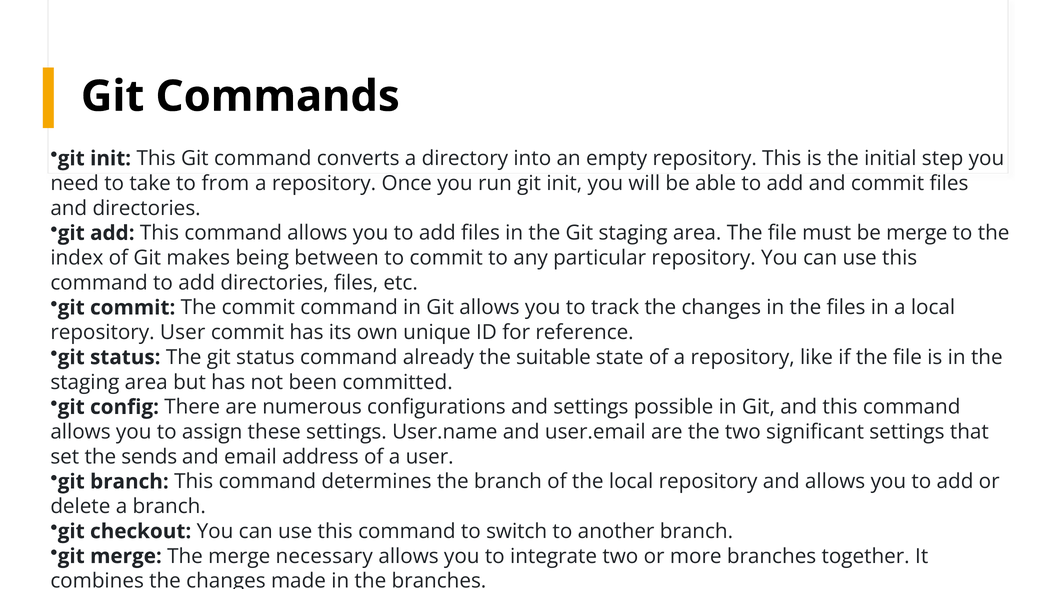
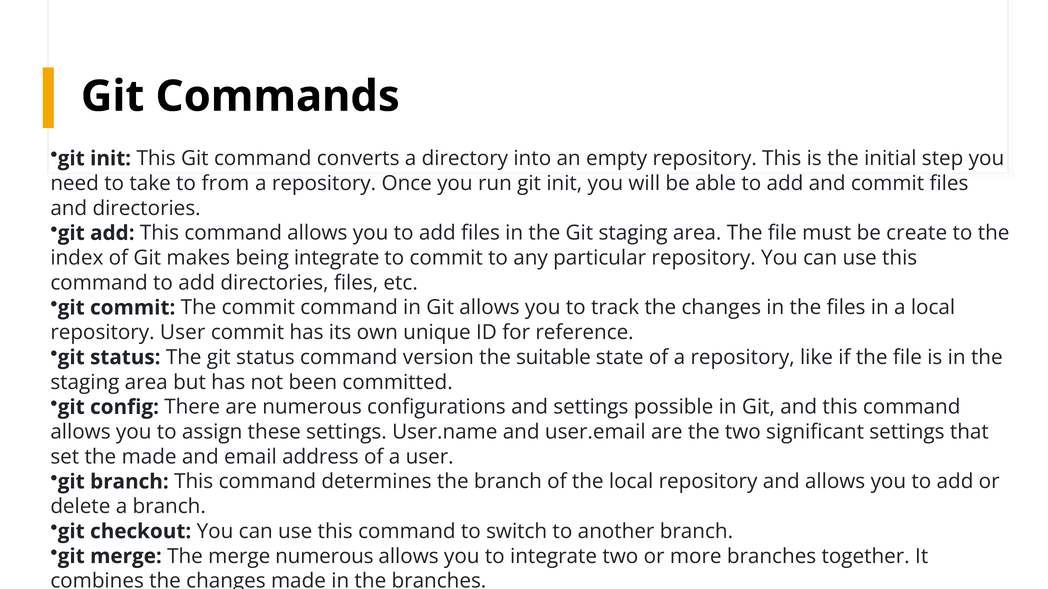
be merge: merge -> create (917, 233)
being between: between -> integrate (337, 258)
already: already -> version (438, 358)
the sends: sends -> made (149, 457)
merge necessary: necessary -> numerous (324, 557)
